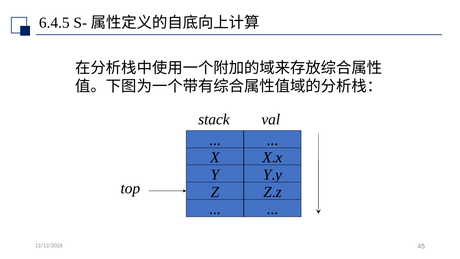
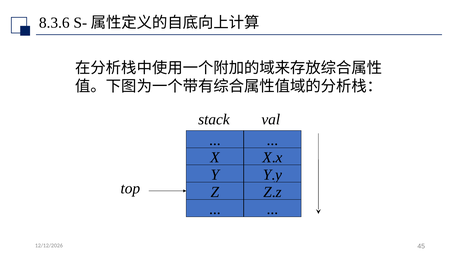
6.4.5: 6.4.5 -> 8.3.6 (54, 23)
